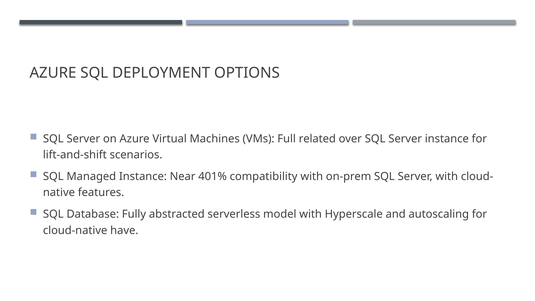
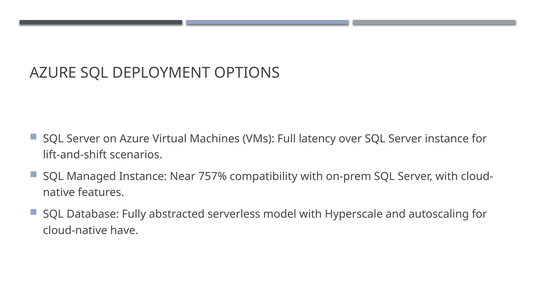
related: related -> latency (317, 139)
401%: 401% -> 757% (213, 177)
